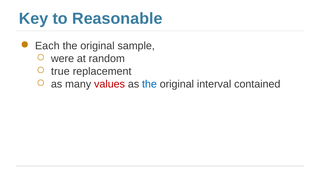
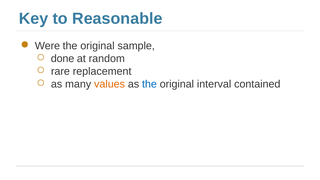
Each: Each -> Were (47, 46)
were: were -> done (63, 59)
true: true -> rare (60, 71)
values colour: red -> orange (110, 84)
